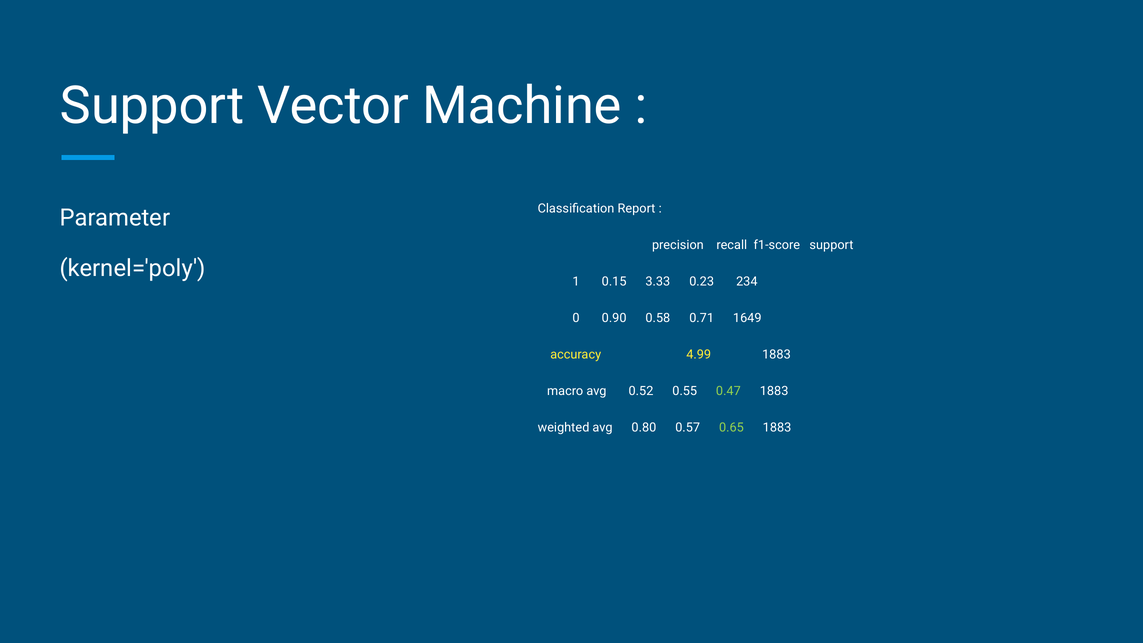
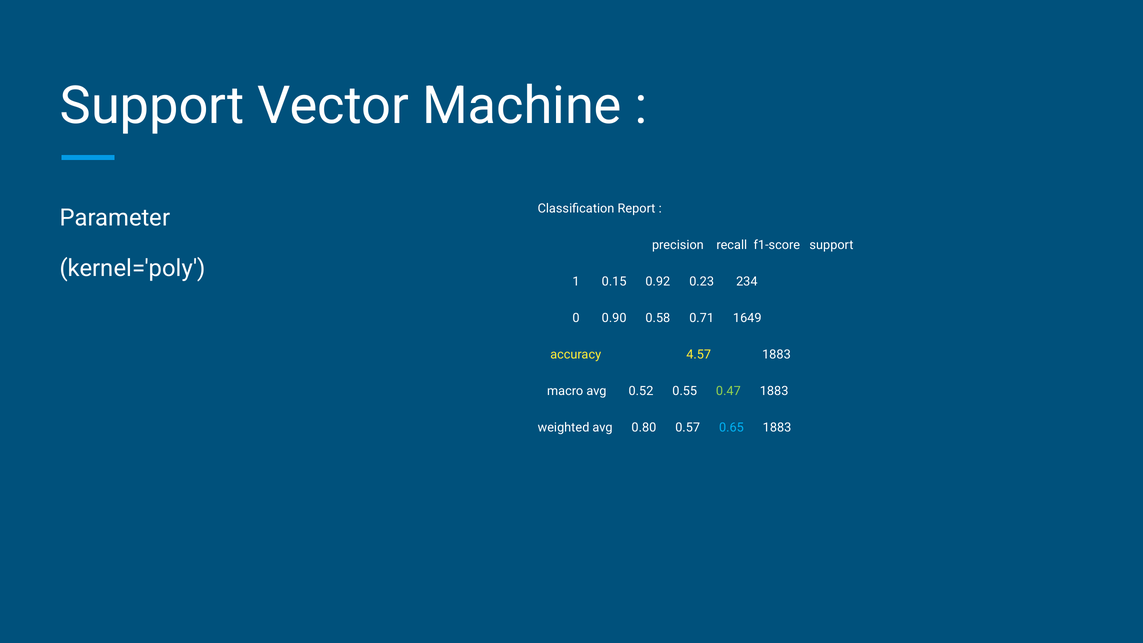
3.33: 3.33 -> 0.92 (658, 281)
4.99: 4.99 -> 4.57 (699, 354)
0.65 colour: light green -> light blue (731, 427)
